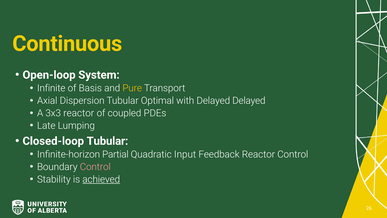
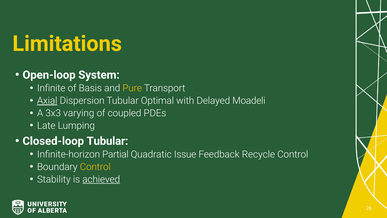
Continuous: Continuous -> Limitations (67, 44)
Axial underline: none -> present (47, 101)
Delayed Delayed: Delayed -> Moadeli (249, 101)
3x3 reactor: reactor -> varying (79, 113)
Input: Input -> Issue (185, 154)
Feedback Reactor: Reactor -> Recycle (258, 154)
Control colour: pink -> yellow (95, 167)
